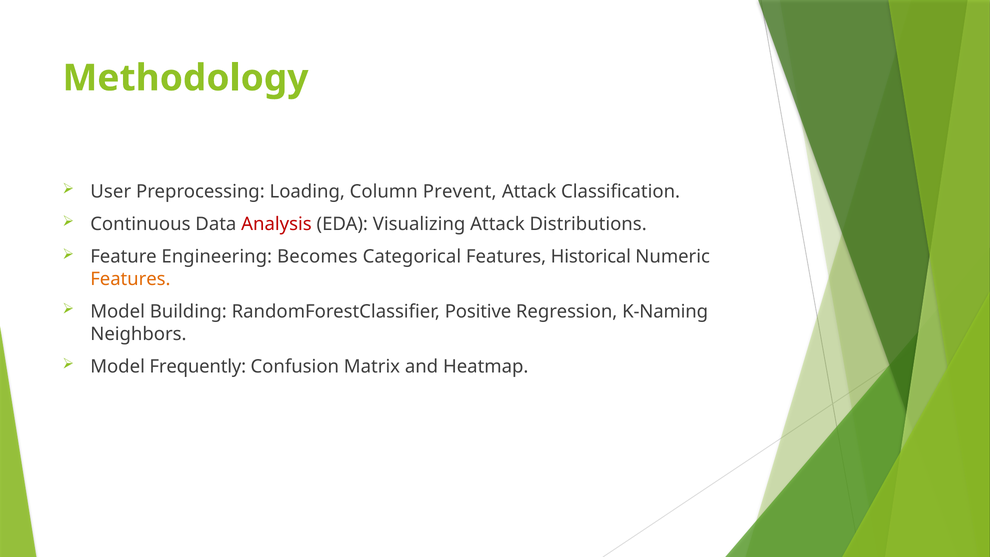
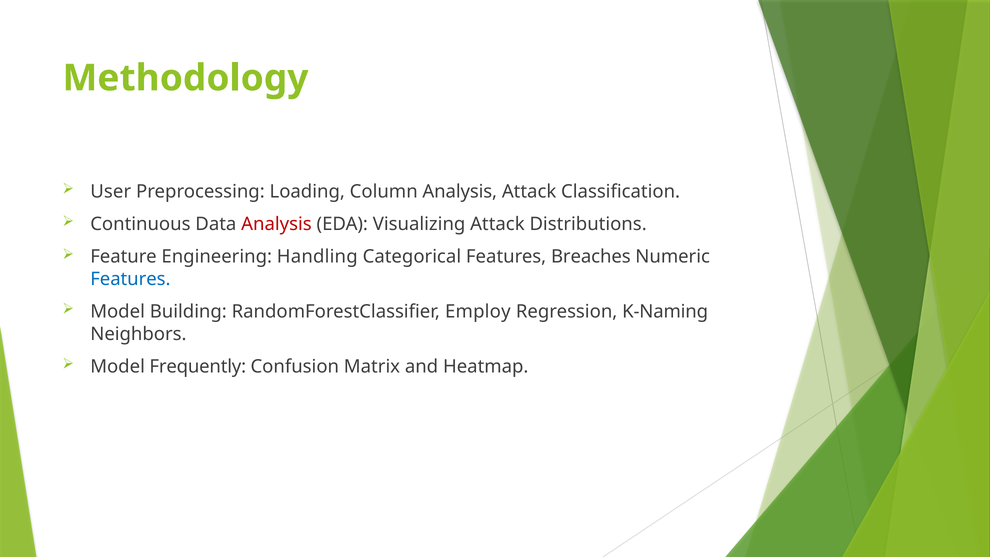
Column Prevent: Prevent -> Analysis (460, 192)
Becomes: Becomes -> Handling (317, 257)
Historical: Historical -> Breaches (591, 257)
Features colour: orange -> blue (130, 279)
Positive: Positive -> Employ (478, 312)
